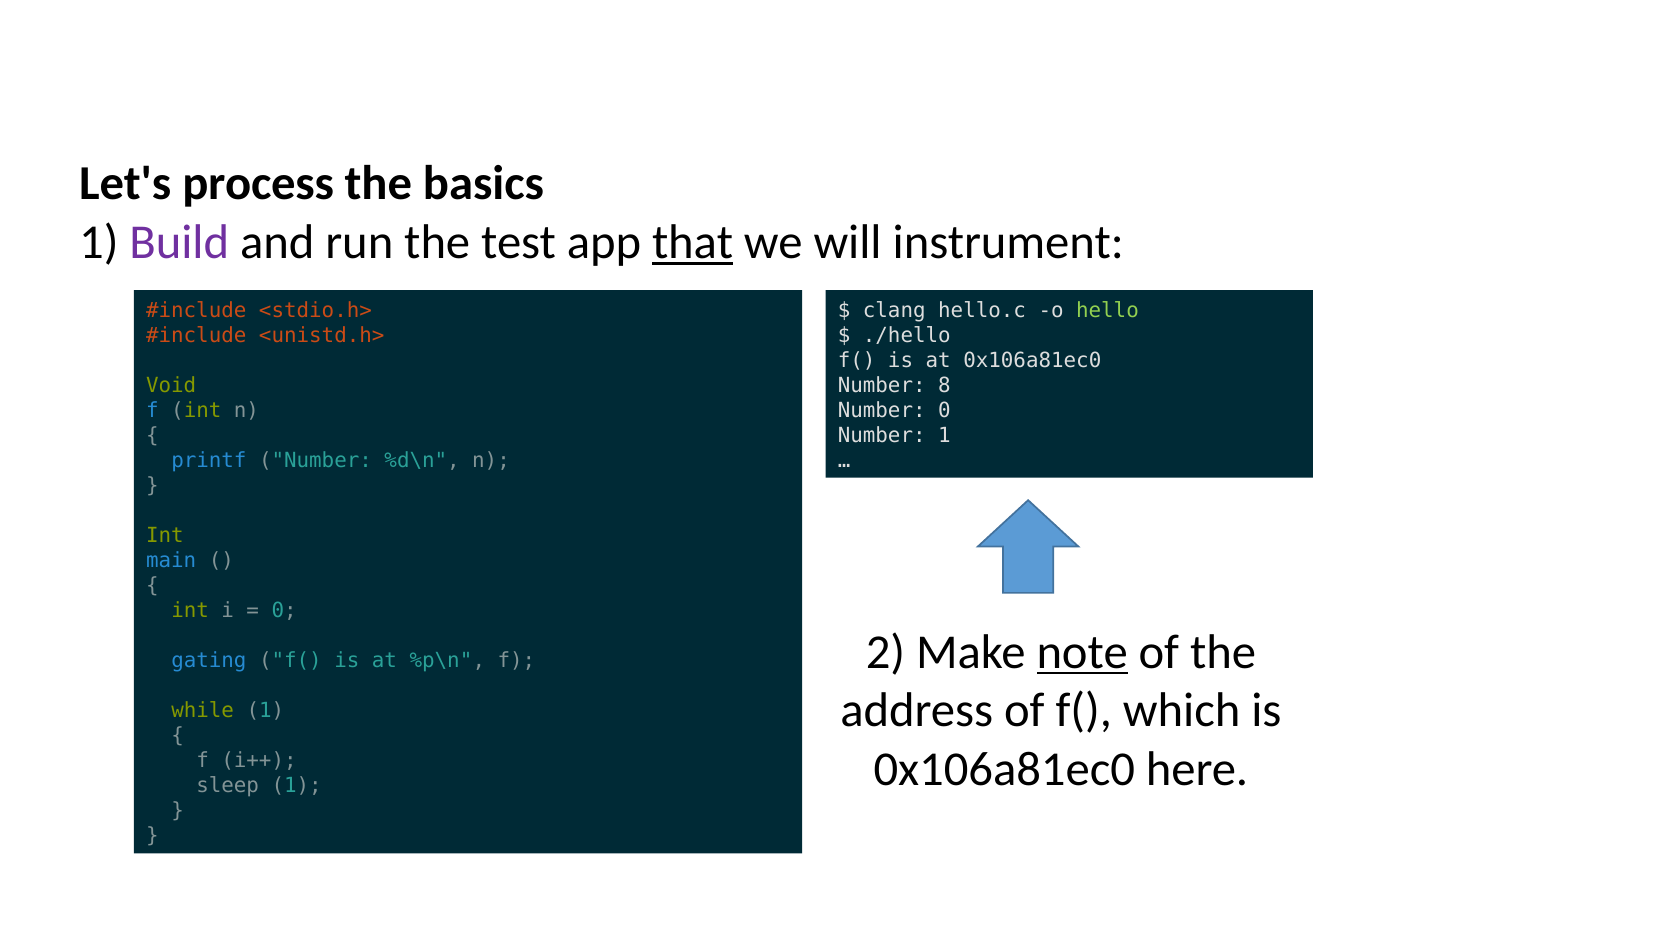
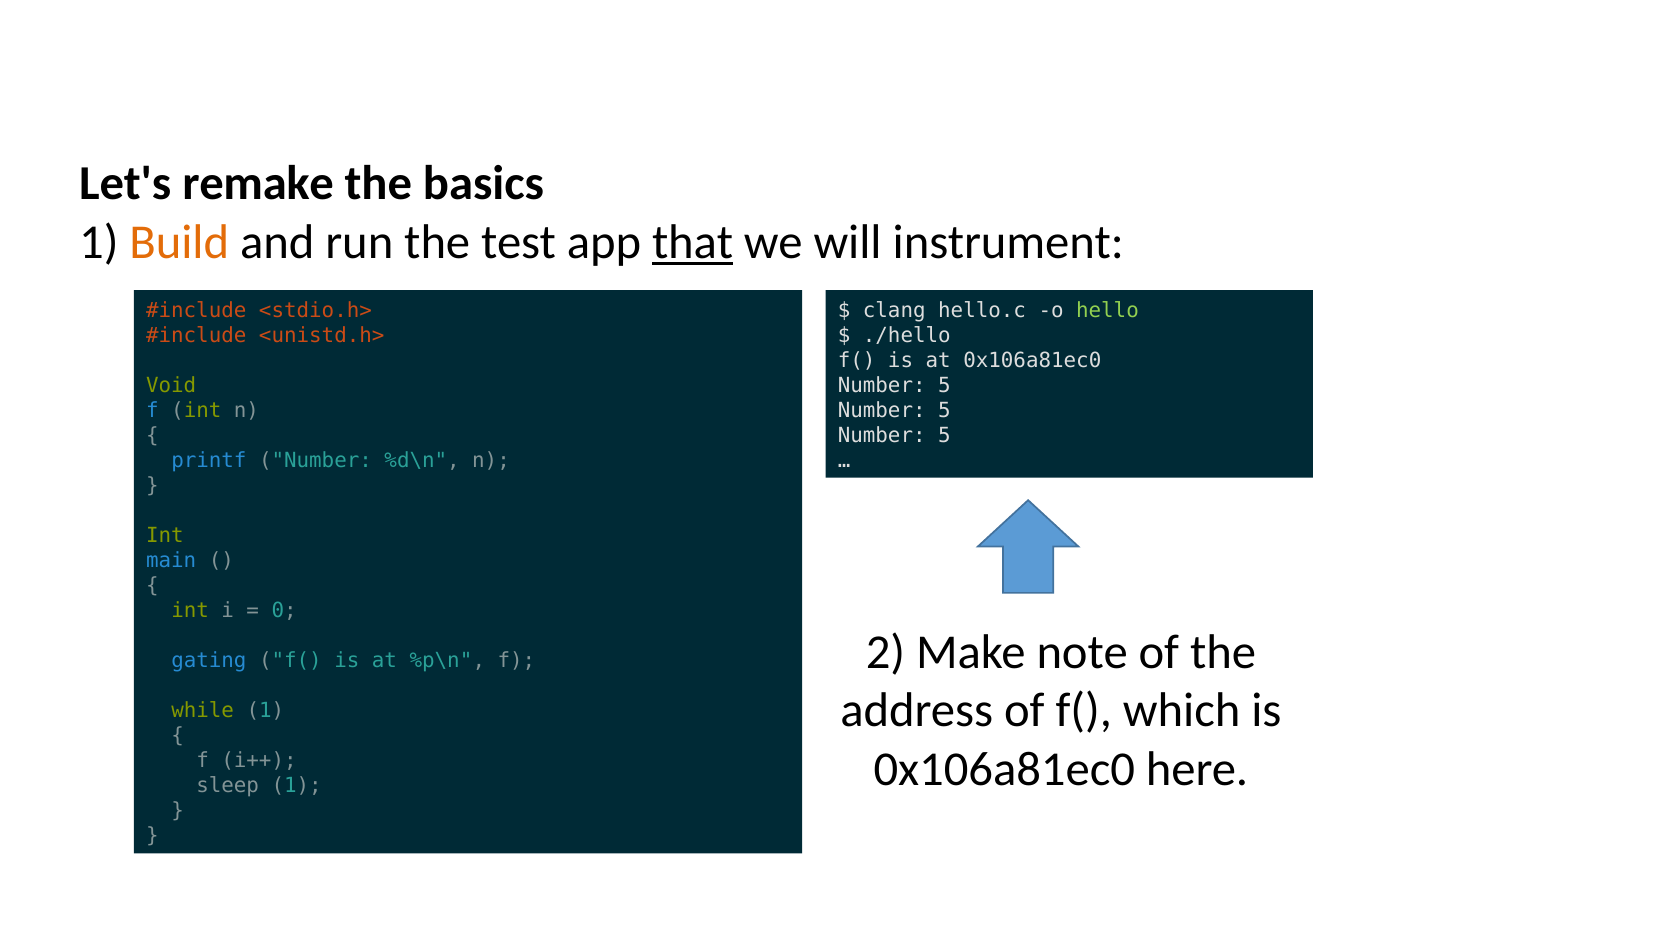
process: process -> remake (258, 184)
Build colour: purple -> orange (179, 242)
8: 8 -> 5 (944, 385)
0: 0 -> 5 (944, 410)
1: 1 -> 5 (944, 435)
note underline: present -> none (1082, 652)
